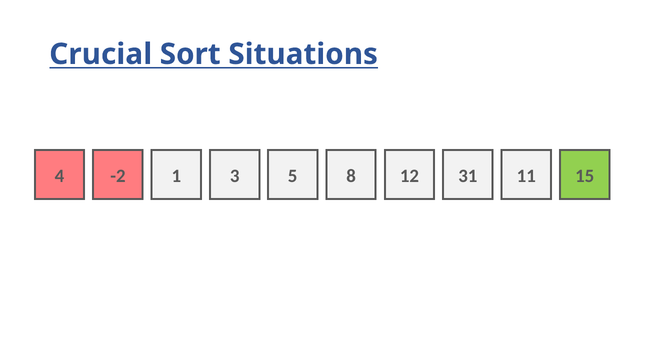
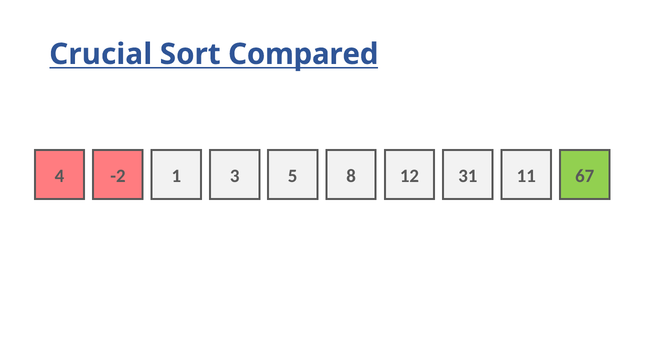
Situations: Situations -> Compared (303, 54)
15: 15 -> 67 (585, 176)
